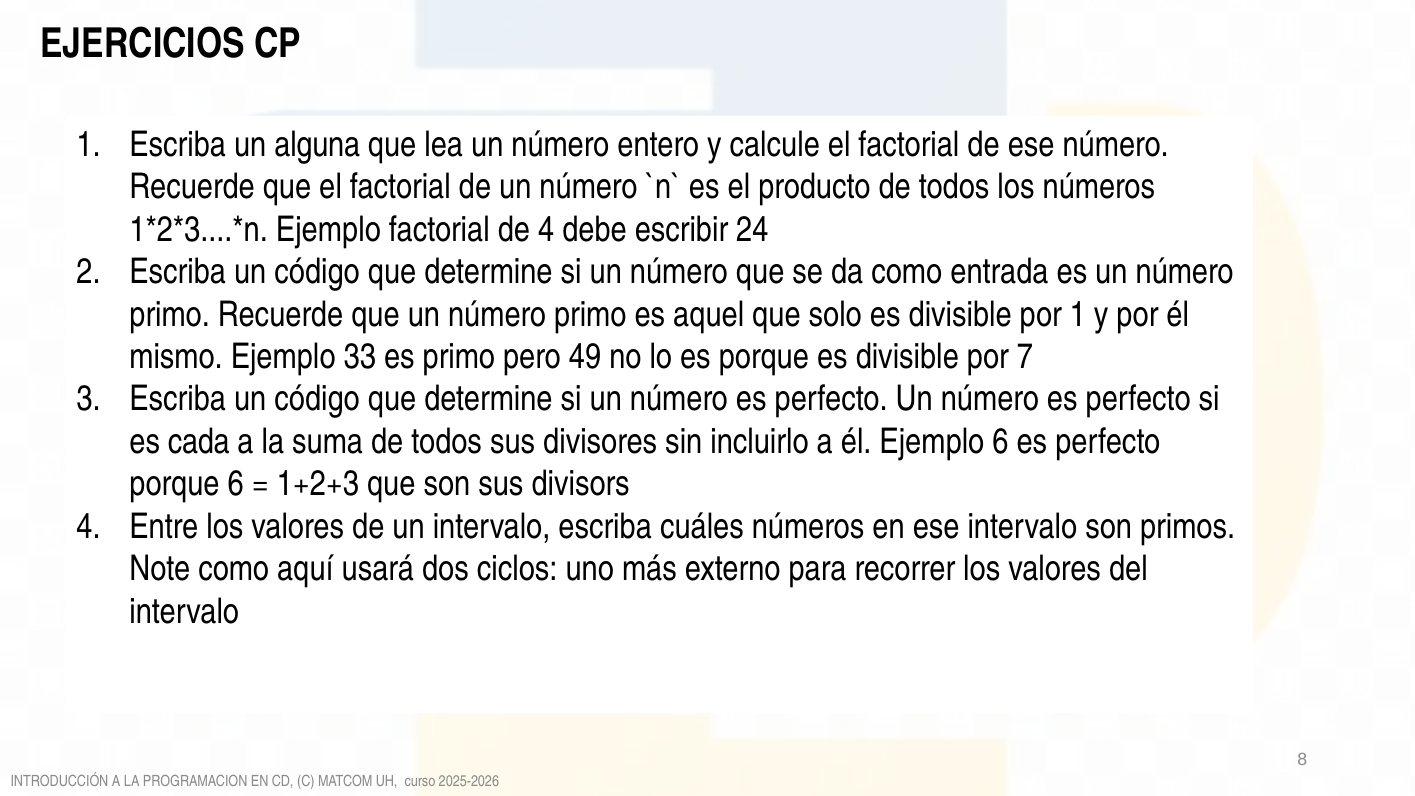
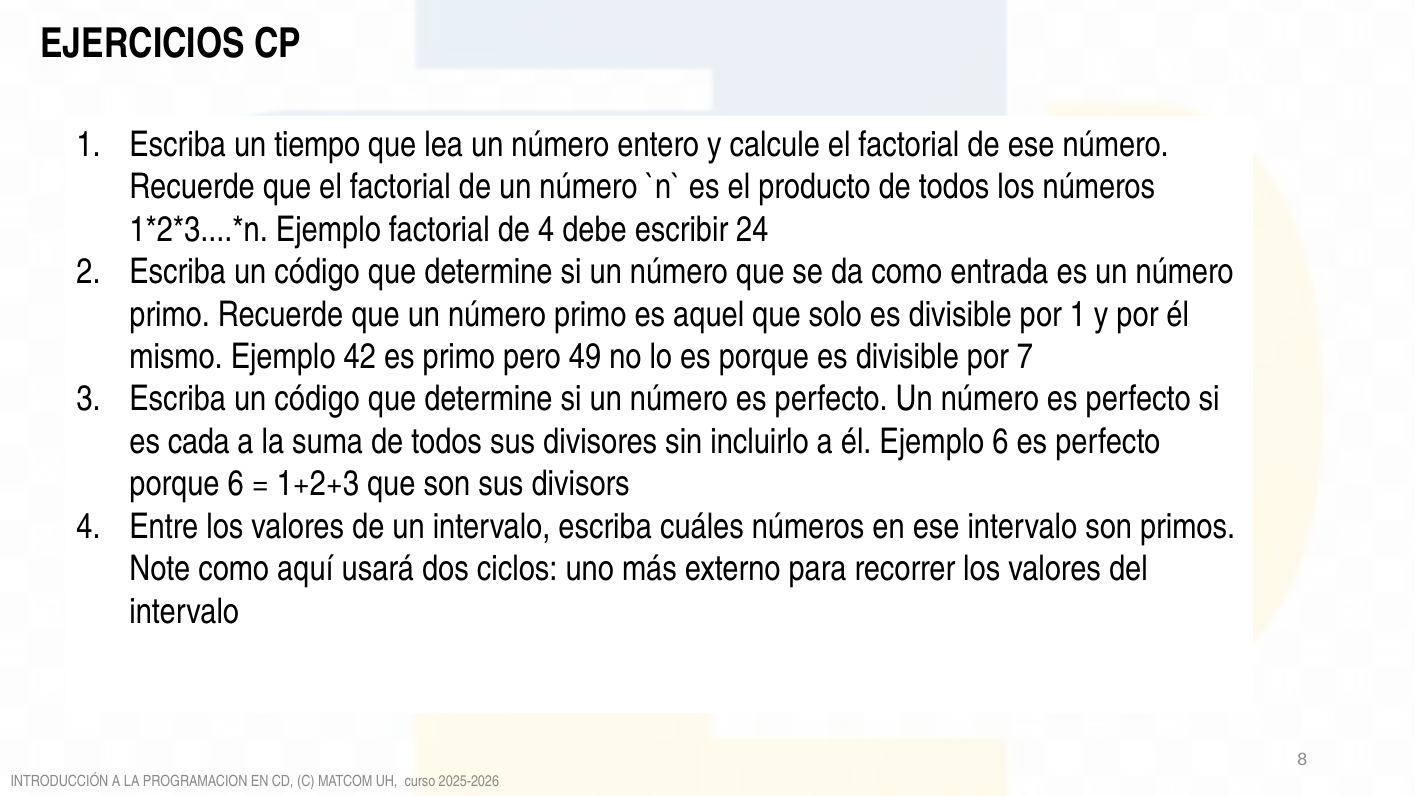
alguna: alguna -> tiempo (317, 145)
33: 33 -> 42 (360, 357)
